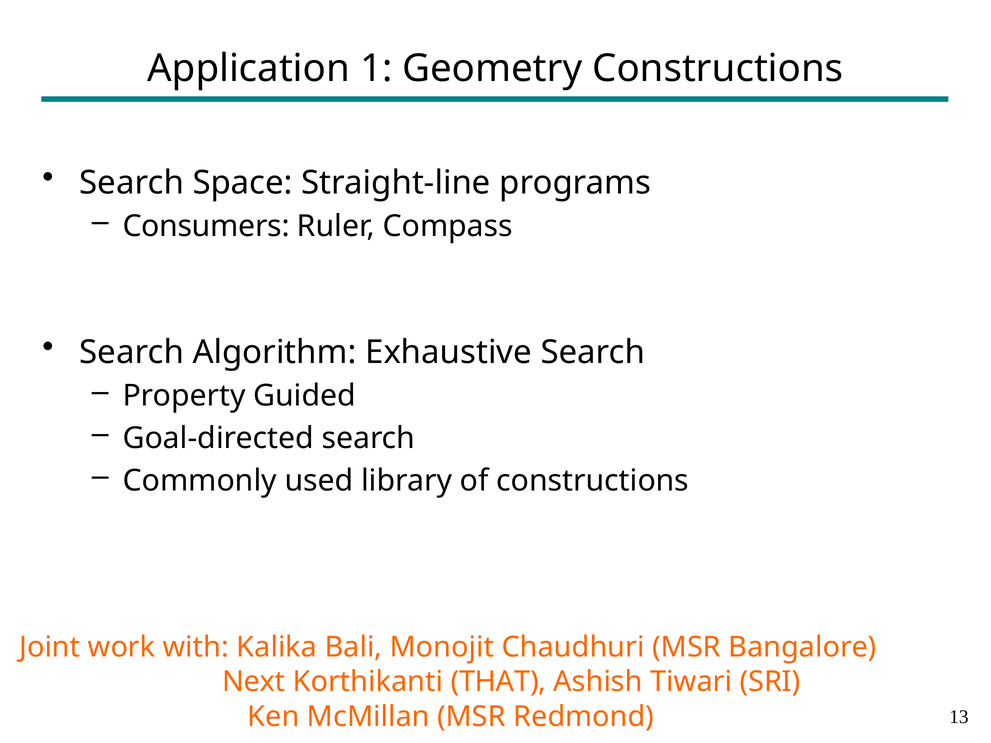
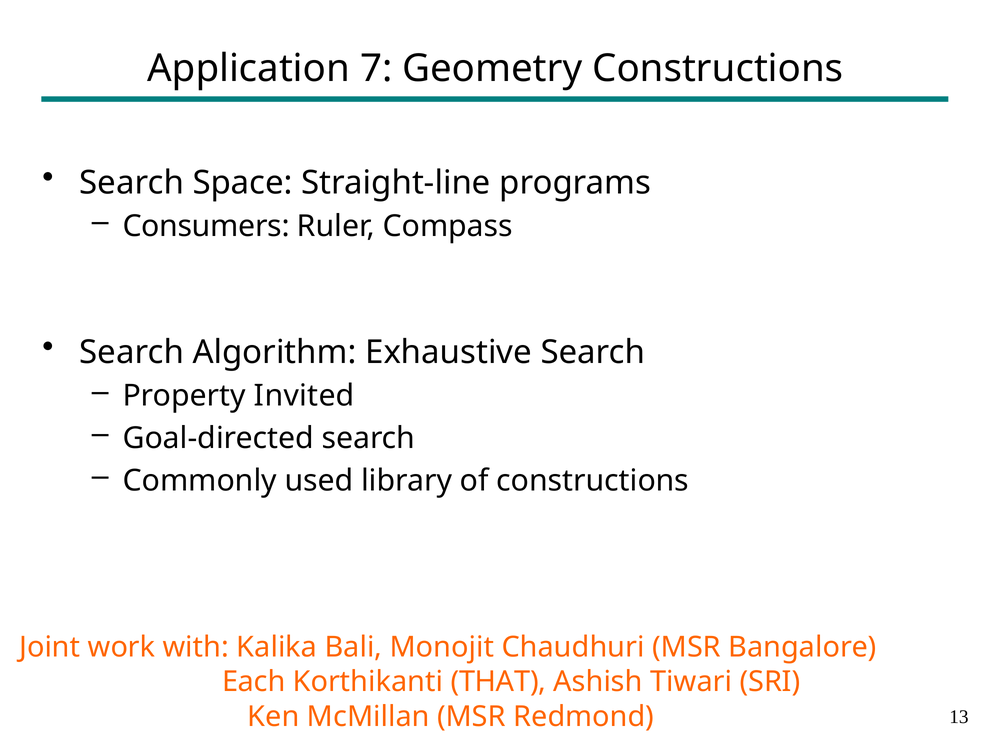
1: 1 -> 7 (376, 69)
Guided: Guided -> Invited (304, 396)
Next: Next -> Each (254, 682)
